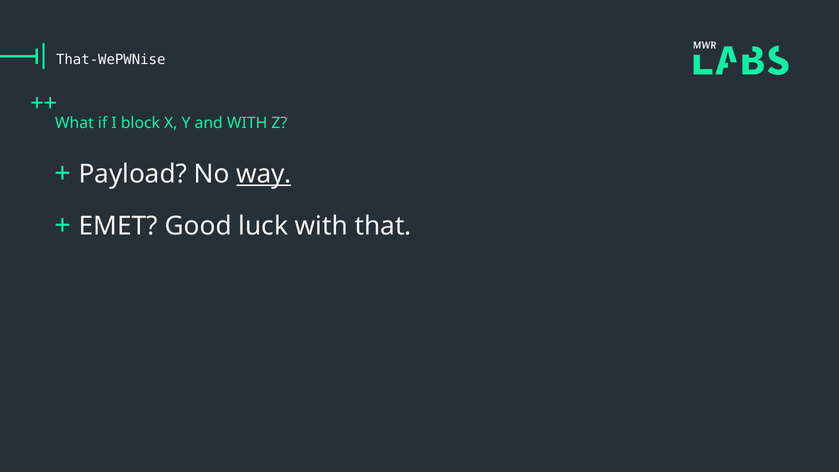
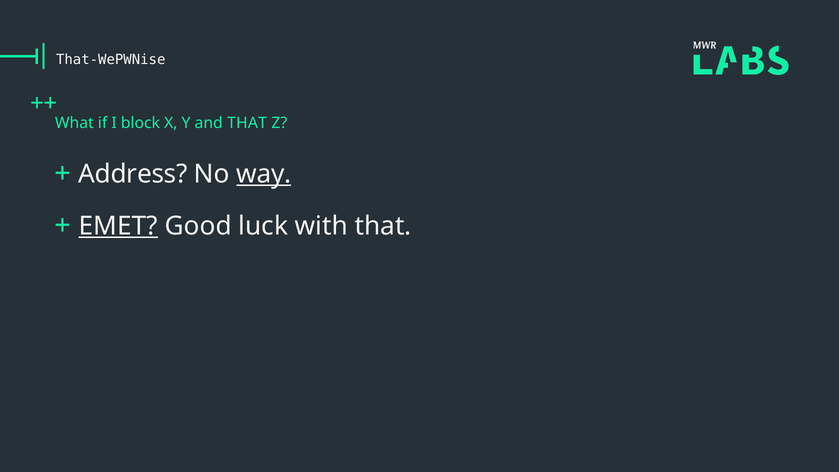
and WITH: WITH -> THAT (247, 123)
Payload: Payload -> Address (133, 174)
EMET underline: none -> present (118, 226)
